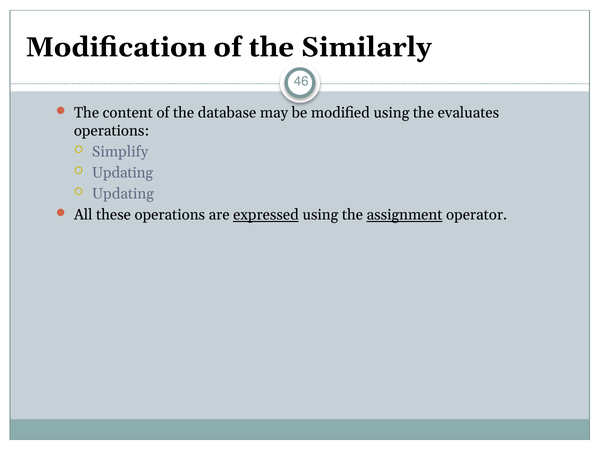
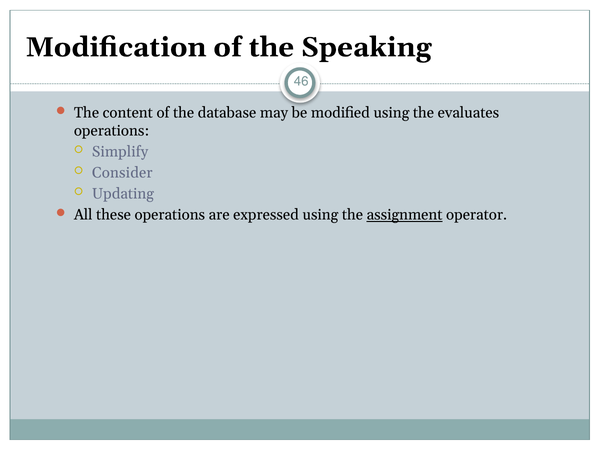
Similarly: Similarly -> Speaking (366, 47)
Updating: Updating -> Consider (122, 173)
expressed underline: present -> none (266, 215)
